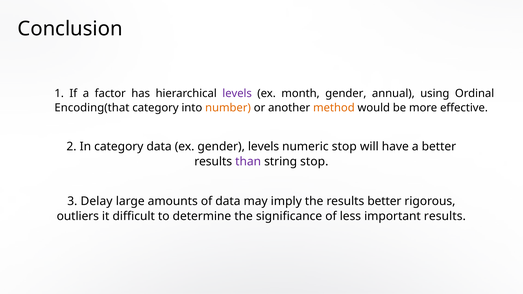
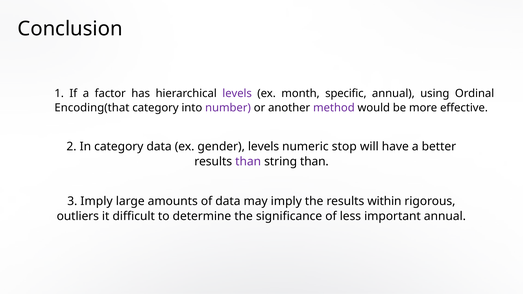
month gender: gender -> specific (346, 94)
number colour: orange -> purple (228, 108)
method colour: orange -> purple (334, 108)
string stop: stop -> than (314, 162)
3 Delay: Delay -> Imply (97, 201)
results better: better -> within (384, 201)
important results: results -> annual (445, 216)
